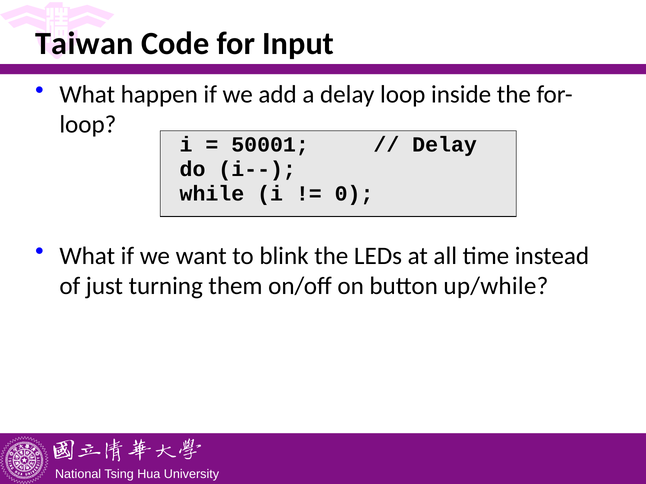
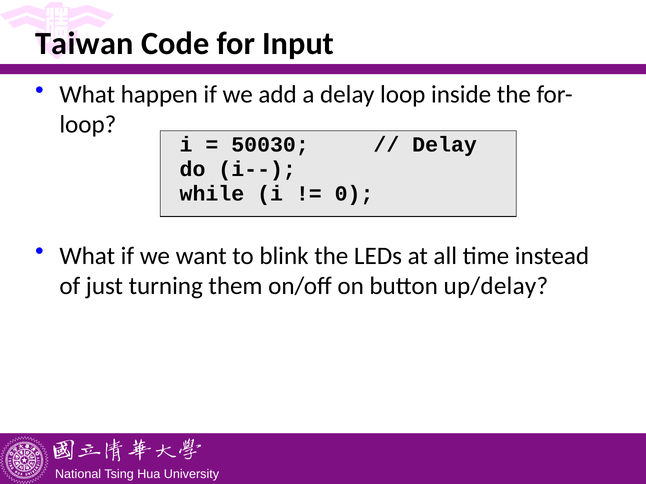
50001: 50001 -> 50030 (270, 145)
up/while: up/while -> up/delay (496, 286)
